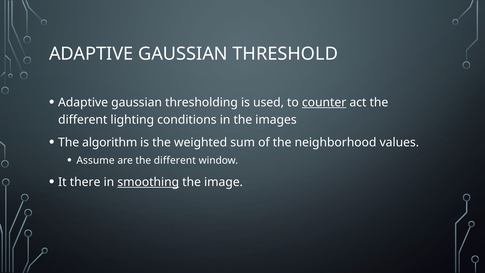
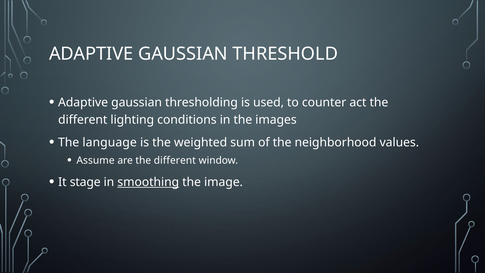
counter underline: present -> none (324, 102)
algorithm: algorithm -> language (110, 142)
there: there -> stage (85, 182)
